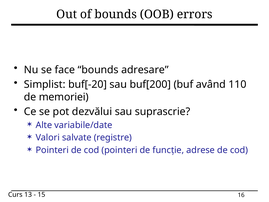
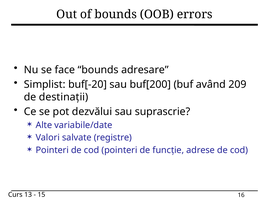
110: 110 -> 209 (237, 84)
memoriei: memoriei -> destinații (64, 97)
